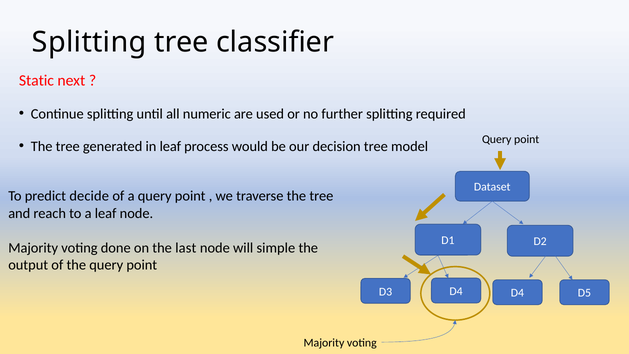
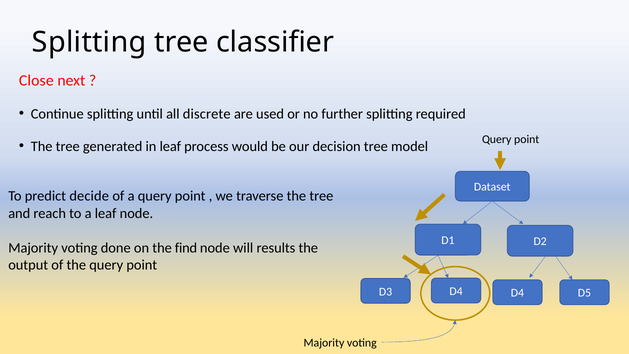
Static: Static -> Close (36, 81)
numeric: numeric -> discrete (207, 114)
last: last -> find (186, 248)
simple: simple -> results (276, 248)
